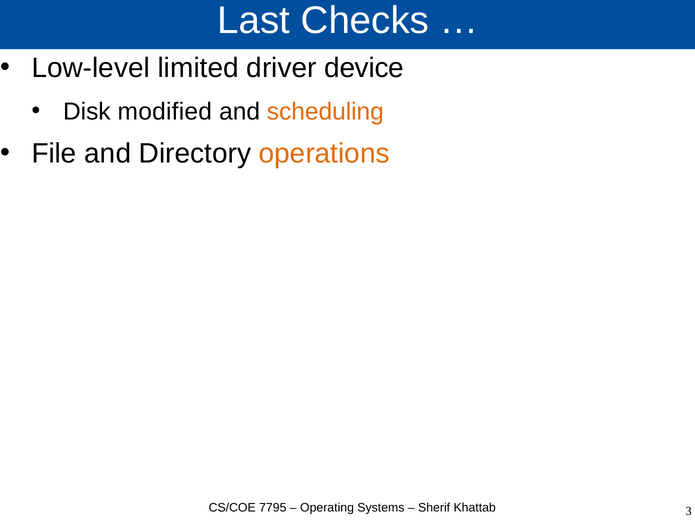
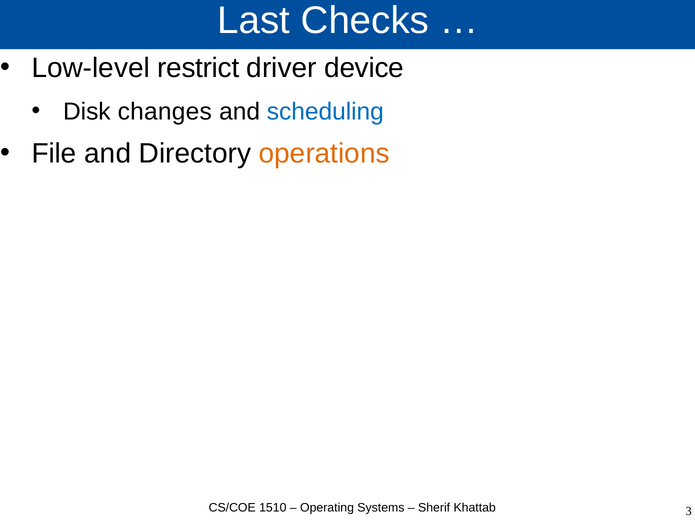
limited: limited -> restrict (198, 68)
modified: modified -> changes (165, 112)
scheduling colour: orange -> blue (325, 112)
7795: 7795 -> 1510 (273, 508)
